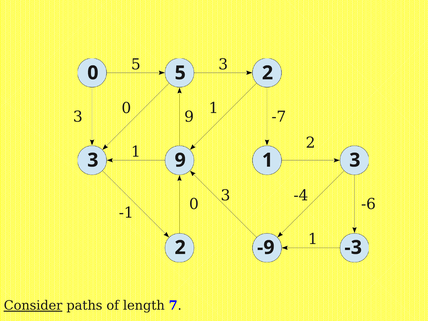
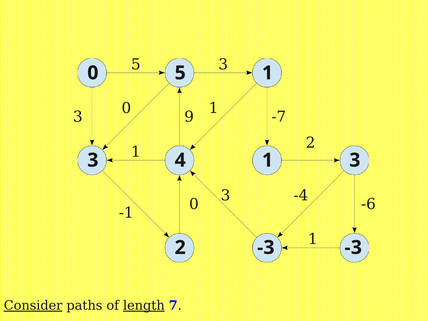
5 2: 2 -> 1 (268, 73)
3 9: 9 -> 4 (180, 160)
2 -9: -9 -> -3 (266, 248)
length underline: none -> present (144, 306)
